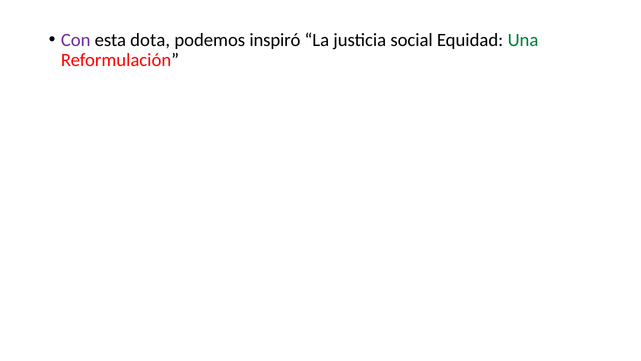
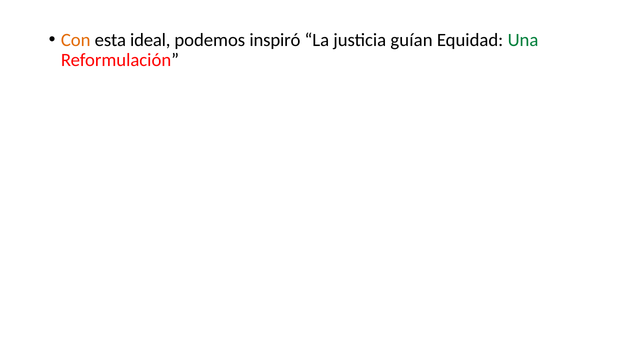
Con colour: purple -> orange (76, 40)
dota: dota -> ideal (150, 40)
social: social -> guían (411, 40)
